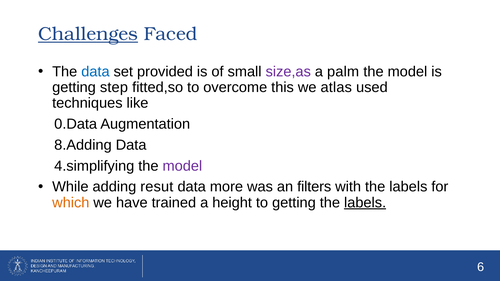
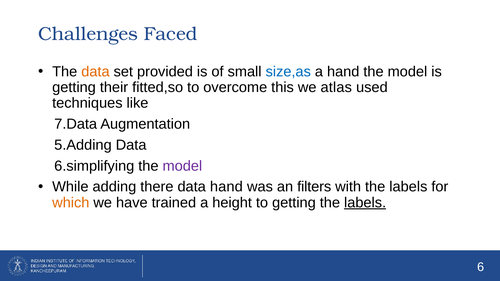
Challenges underline: present -> none (88, 34)
data colour: blue -> orange (95, 72)
size,as colour: purple -> blue (288, 72)
a palm: palm -> hand (343, 72)
step: step -> their (114, 87)
0.Data: 0.Data -> 7.Data (76, 124)
8.Adding: 8.Adding -> 5.Adding (83, 145)
4.simplifying: 4.simplifying -> 6.simplifying (94, 166)
resut: resut -> there (157, 187)
data more: more -> hand (226, 187)
